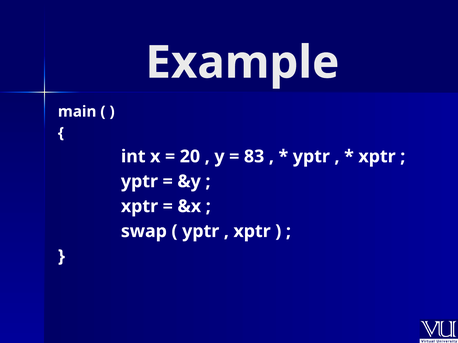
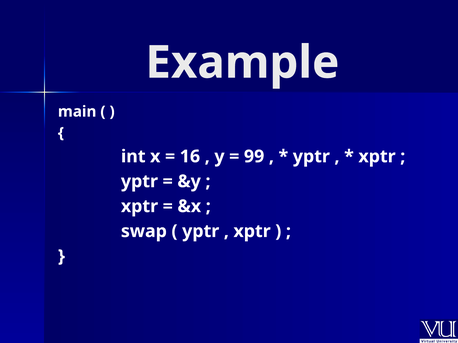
20: 20 -> 16 (190, 157)
83: 83 -> 99 (254, 157)
